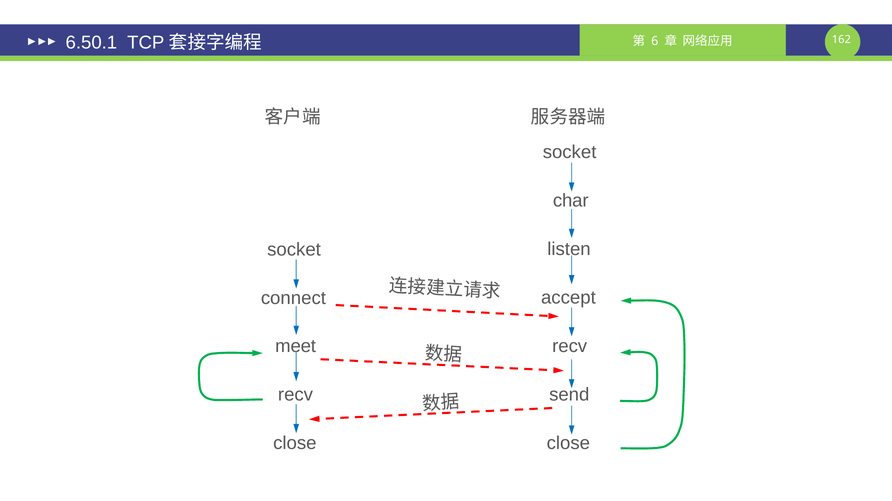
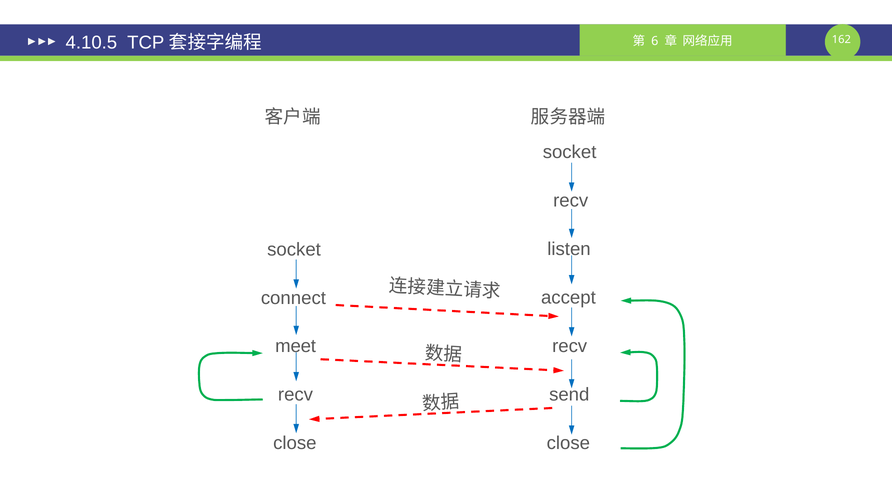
6.50.1: 6.50.1 -> 4.10.5 (91, 43)
char: char -> recv (571, 201)
